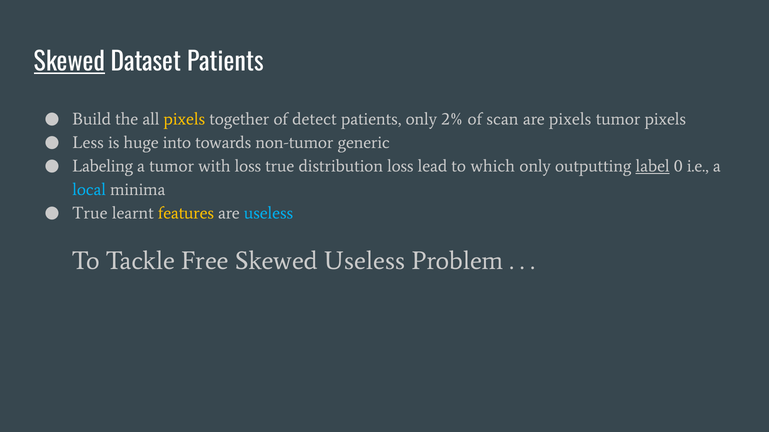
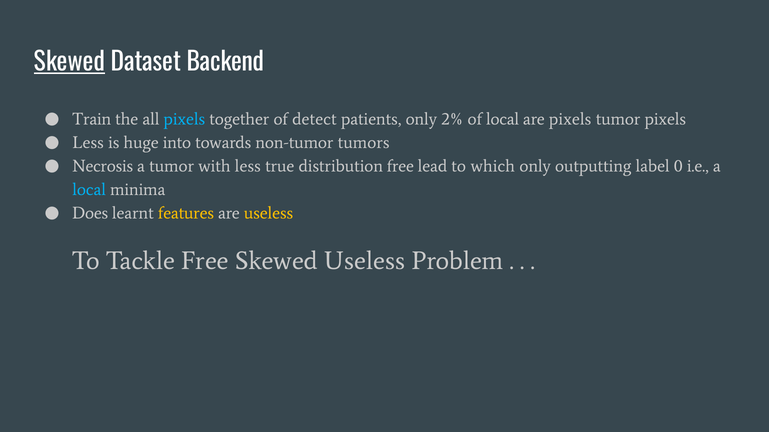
Dataset Patients: Patients -> Backend (225, 62)
Build: Build -> Train (92, 119)
pixels colour: yellow -> light blue (184, 119)
of scan: scan -> local (503, 119)
generic: generic -> tumors (364, 143)
Labeling: Labeling -> Necrosis (103, 166)
with loss: loss -> less (248, 166)
distribution loss: loss -> free (400, 166)
label underline: present -> none (653, 166)
True: True -> Does (90, 213)
useless colour: light blue -> yellow (268, 213)
